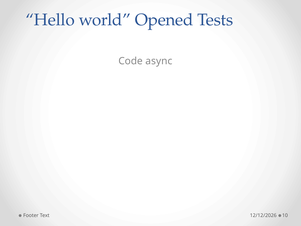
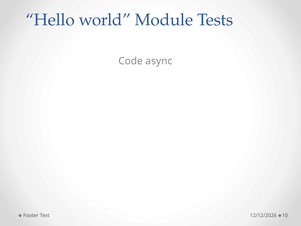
Opened: Opened -> Module (164, 20)
